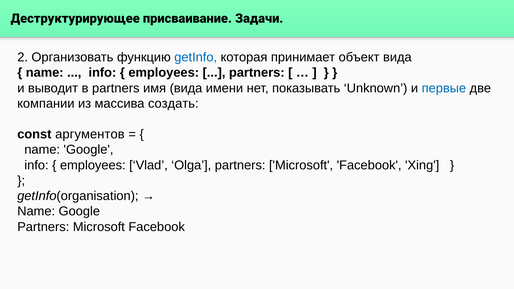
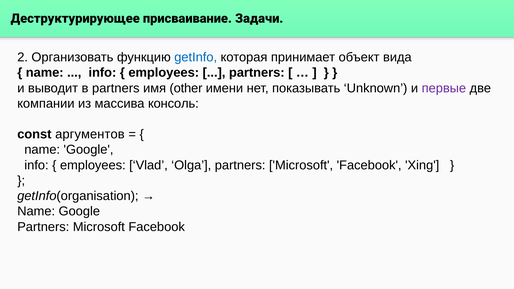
имя вида: вида -> other (186, 88)
первые colour: blue -> purple (444, 88)
создать: создать -> консоль (173, 104)
